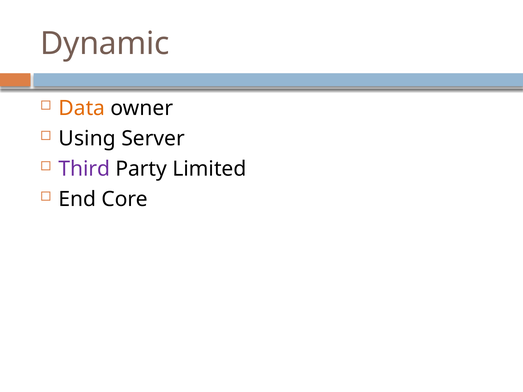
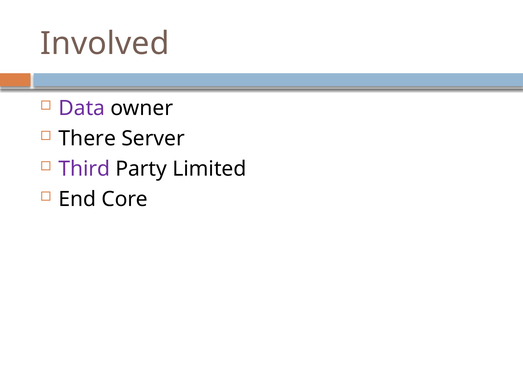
Dynamic: Dynamic -> Involved (105, 44)
Data colour: orange -> purple (82, 108)
Using: Using -> There (87, 139)
